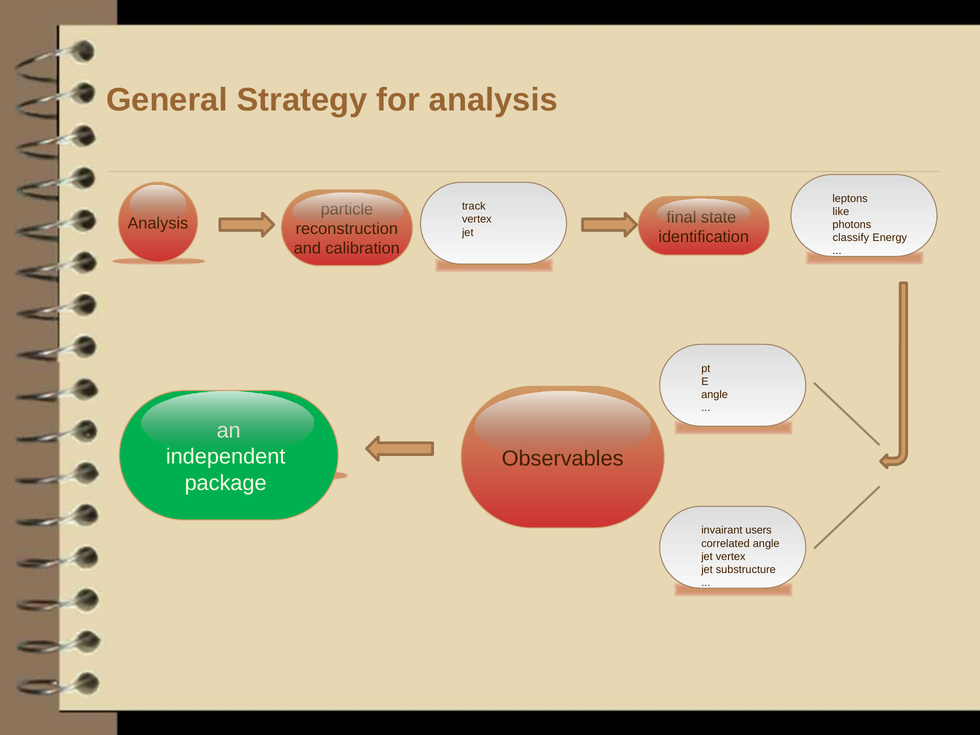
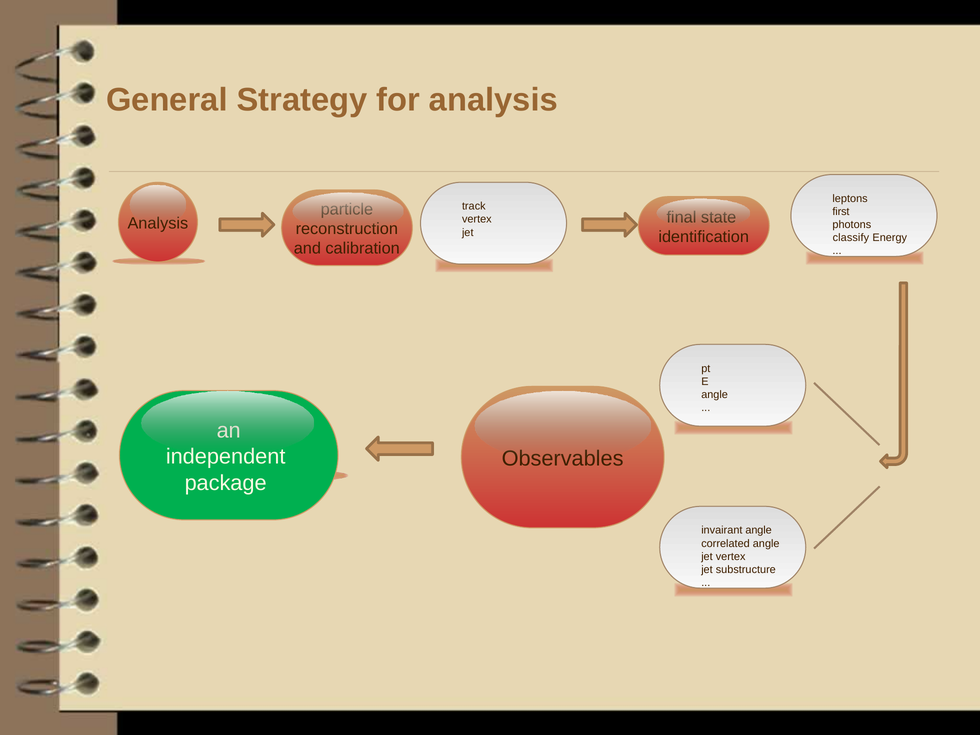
like: like -> first (841, 212)
invairant users: users -> angle (759, 530)
